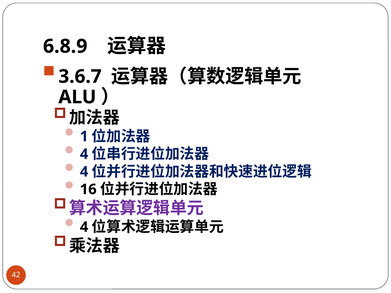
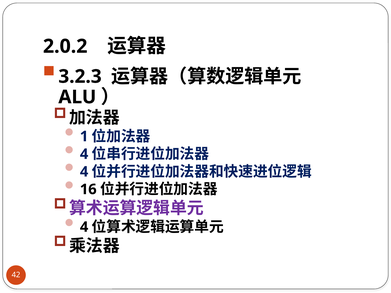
6.8.9: 6.8.9 -> 2.0.2 (65, 46)
3.6.7: 3.6.7 -> 3.2.3 (80, 77)
